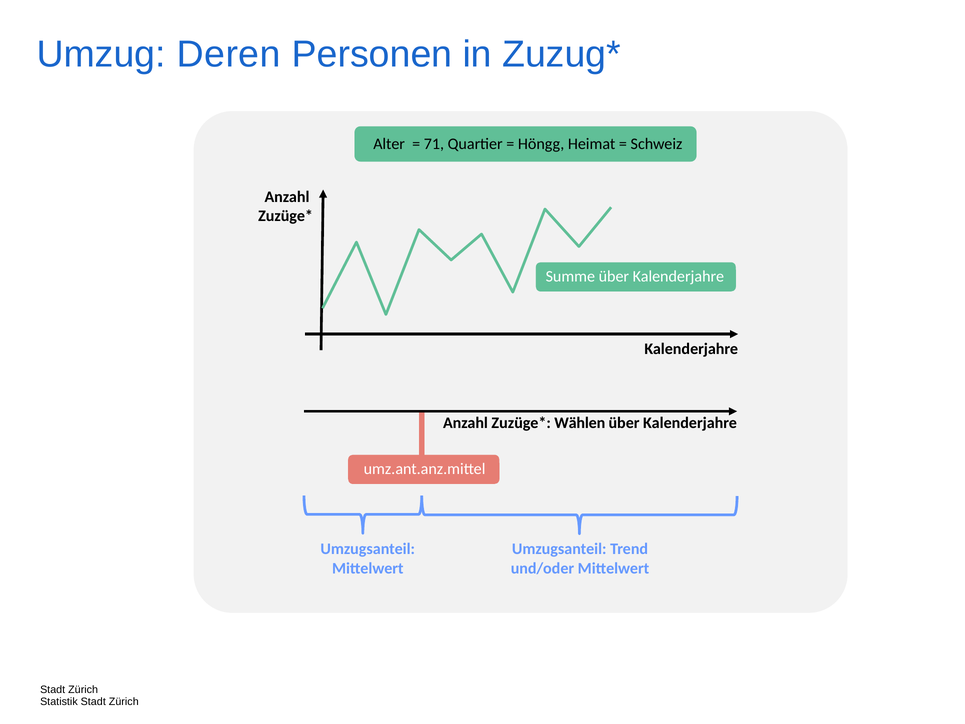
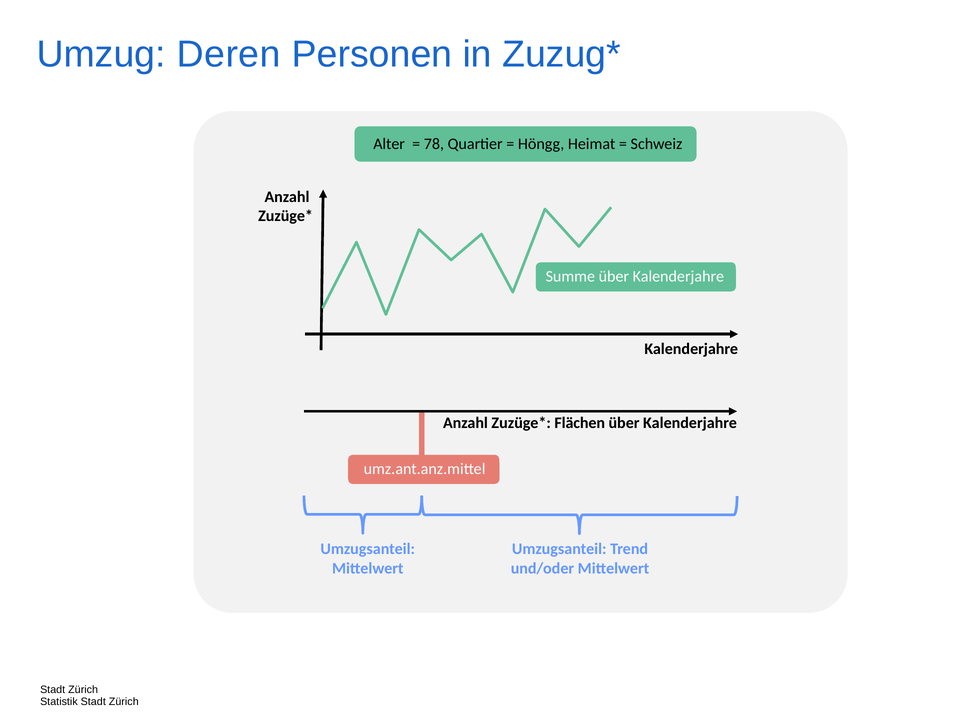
71: 71 -> 78 (434, 144)
Wählen: Wählen -> Flächen (580, 423)
